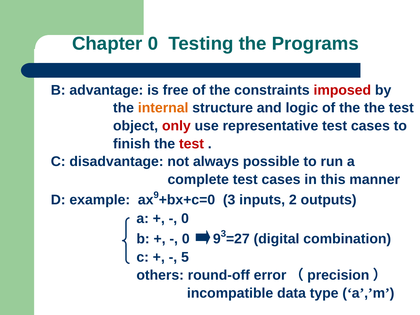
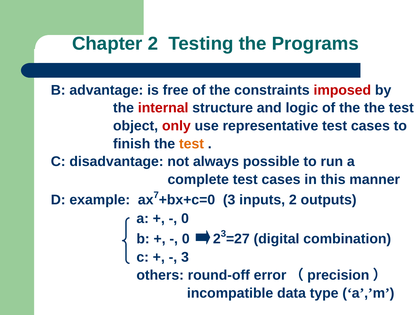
Chapter 0: 0 -> 2 (153, 44)
internal colour: orange -> red (163, 108)
test colour: red -> orange (192, 144)
9: 9 -> 7 (156, 195)
0 9: 9 -> 2 (217, 239)
5: 5 -> 3 (185, 257)
